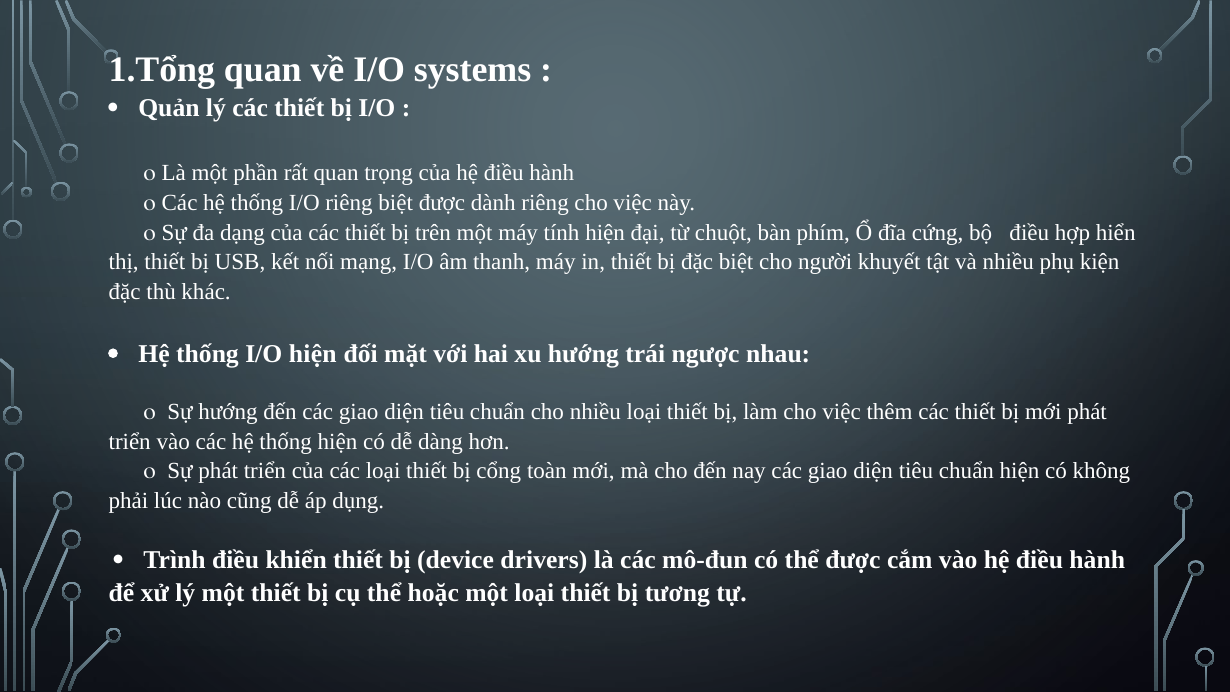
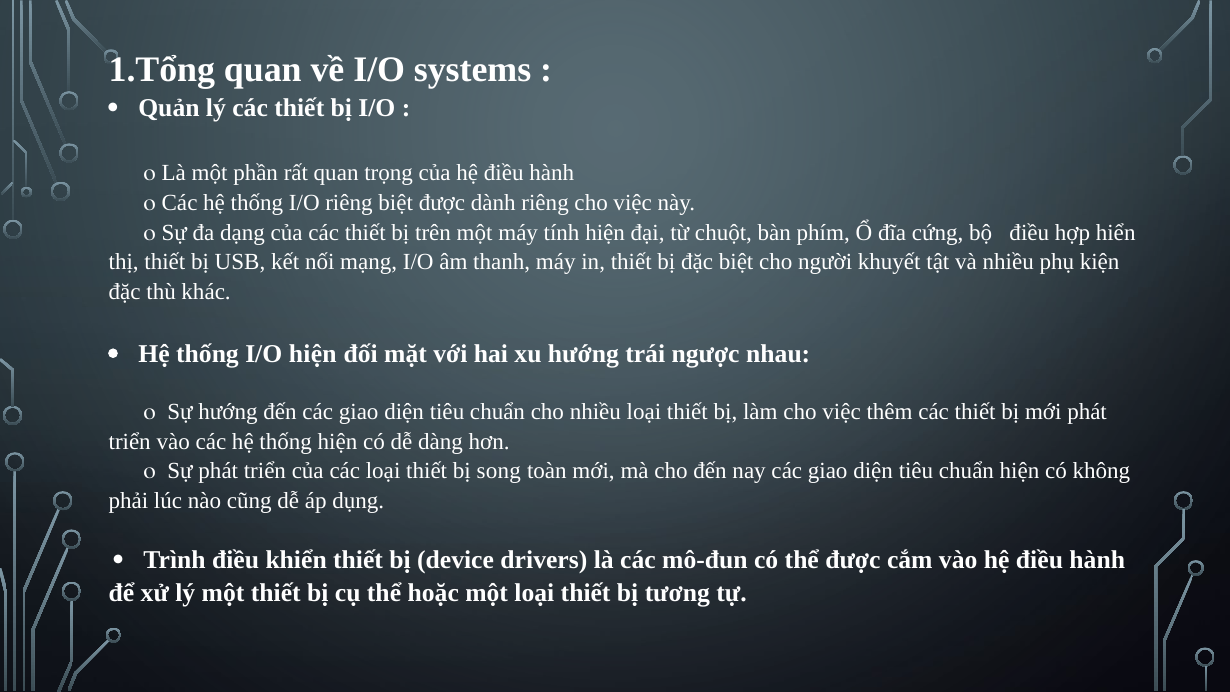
cổng: cổng -> song (499, 471)
